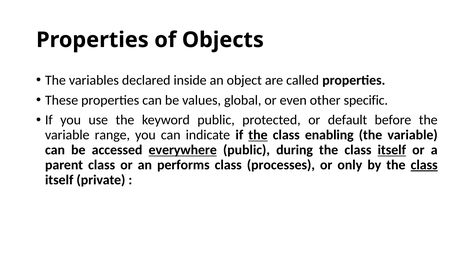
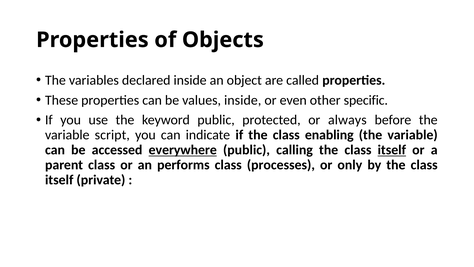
values global: global -> inside (243, 100)
default: default -> always (347, 120)
range: range -> script (112, 135)
the underline: present -> none (258, 135)
during: during -> calling (295, 150)
class underline: present -> none (424, 165)
